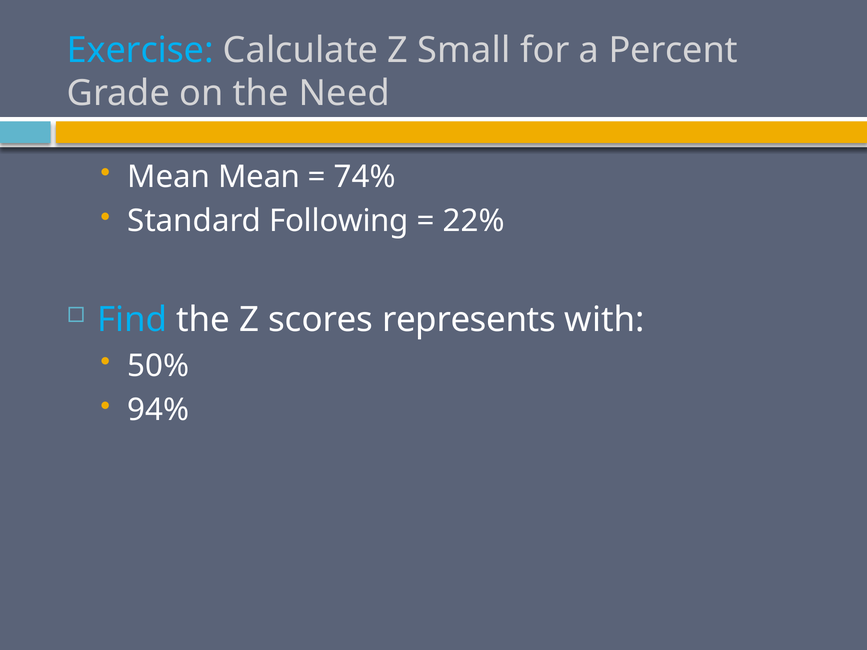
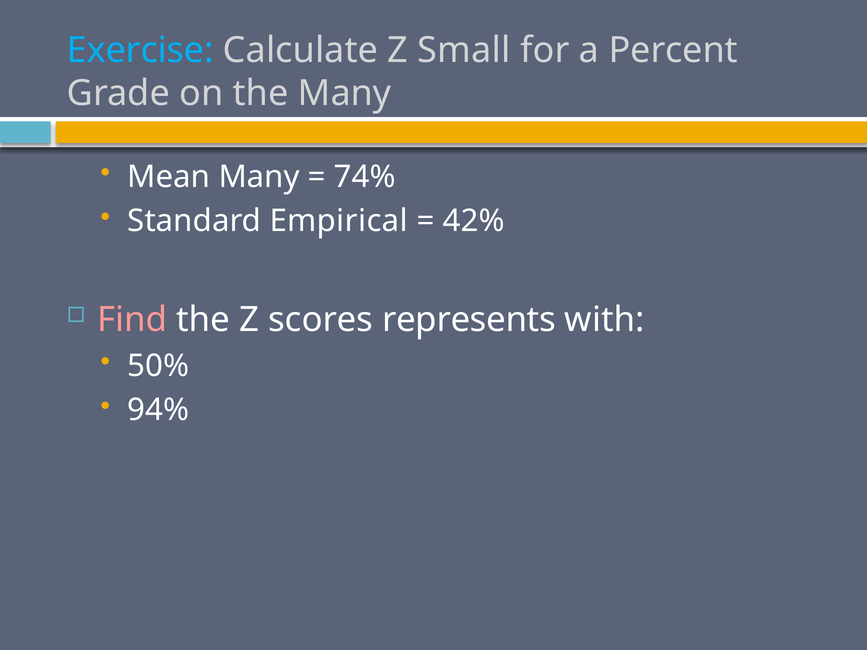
the Need: Need -> Many (345, 94)
Mean Mean: Mean -> Many (259, 177)
Following: Following -> Empirical (339, 221)
22%: 22% -> 42% (474, 221)
Find colour: light blue -> pink (132, 320)
